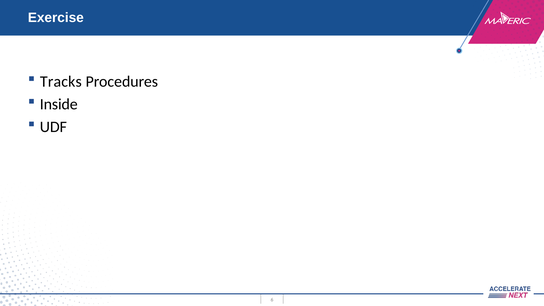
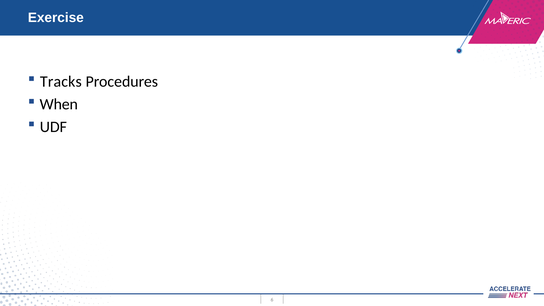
Inside: Inside -> When (59, 104)
